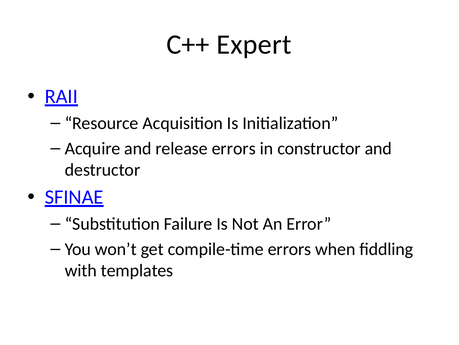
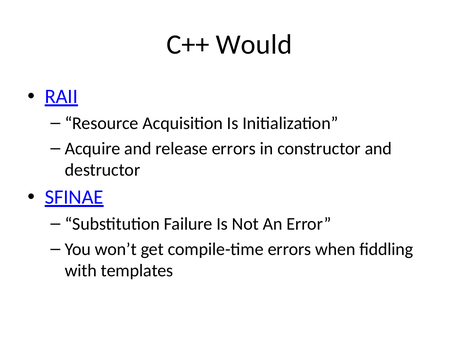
Expert: Expert -> Would (254, 44)
